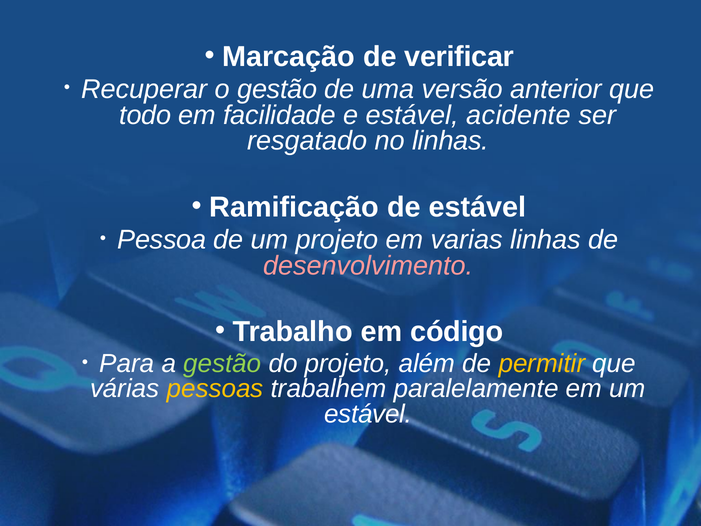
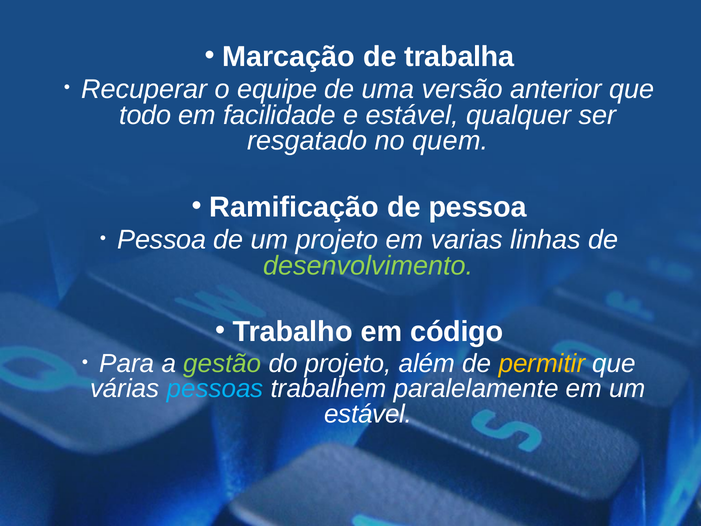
verificar: verificar -> trabalha (459, 56)
o gestão: gestão -> equipe (277, 89)
acidente: acidente -> qualquer (519, 115)
no linhas: linhas -> quem (450, 141)
de estável: estável -> pessoa (478, 207)
desenvolvimento colour: pink -> light green (368, 265)
pessoas colour: yellow -> light blue (215, 389)
